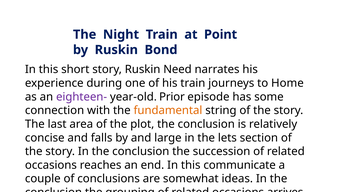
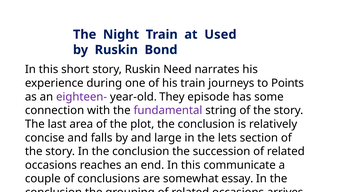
Point: Point -> Used (220, 34)
Home: Home -> Points (288, 83)
Prior: Prior -> They (172, 97)
fundamental colour: orange -> purple (168, 110)
ideas: ideas -> essay (237, 179)
